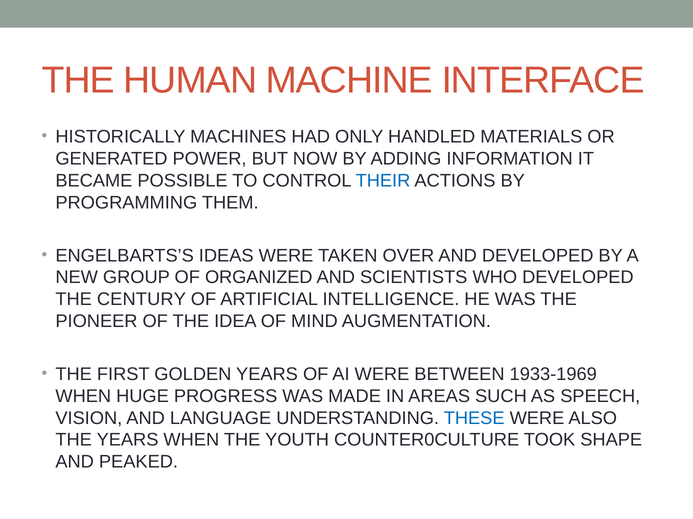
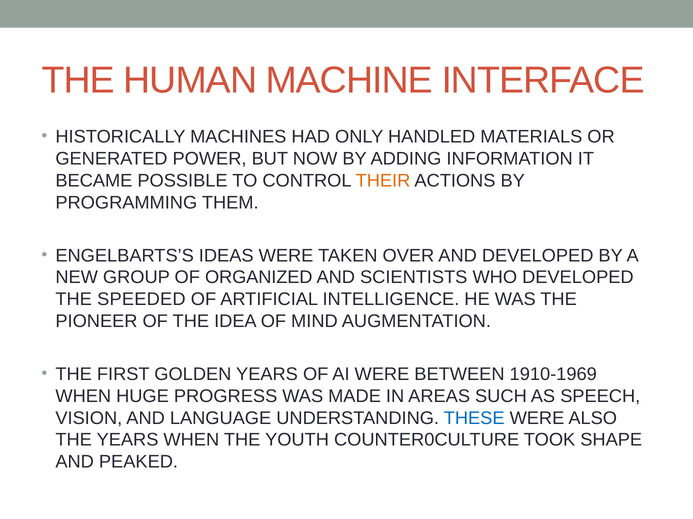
THEIR colour: blue -> orange (383, 181)
CENTURY: CENTURY -> SPEEDED (141, 300)
1933-1969: 1933-1969 -> 1910-1969 (553, 375)
